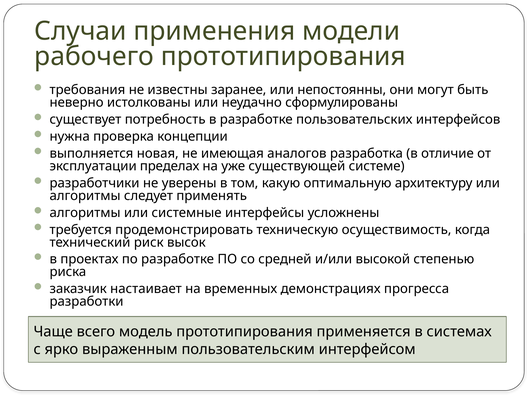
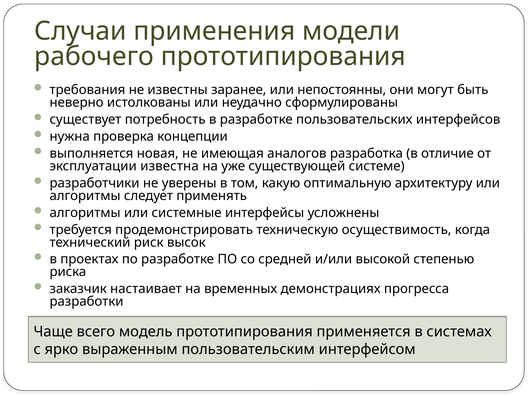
пределах: пределах -> известна (170, 166)
